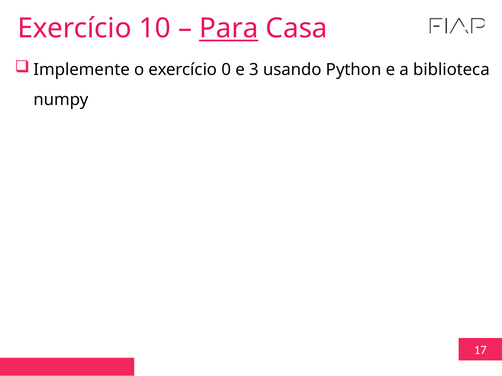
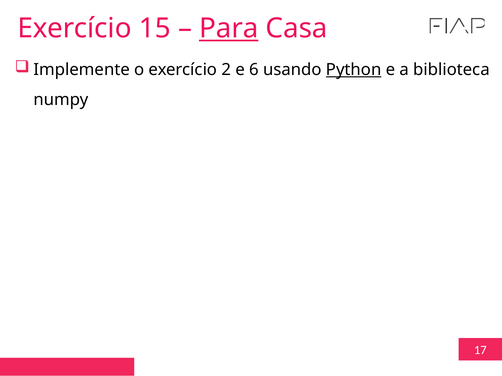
10: 10 -> 15 (155, 28)
0: 0 -> 2 (226, 70)
3: 3 -> 6 (254, 70)
Python underline: none -> present (354, 70)
